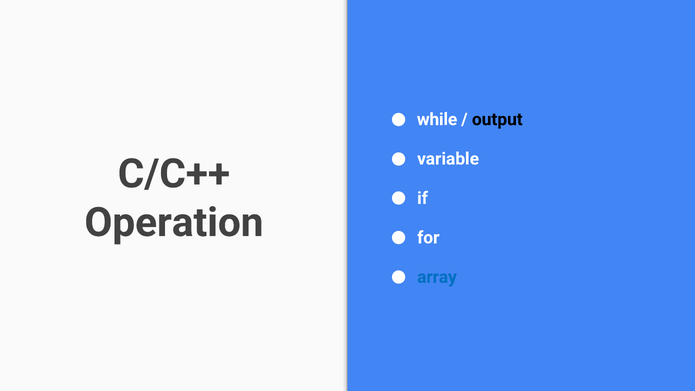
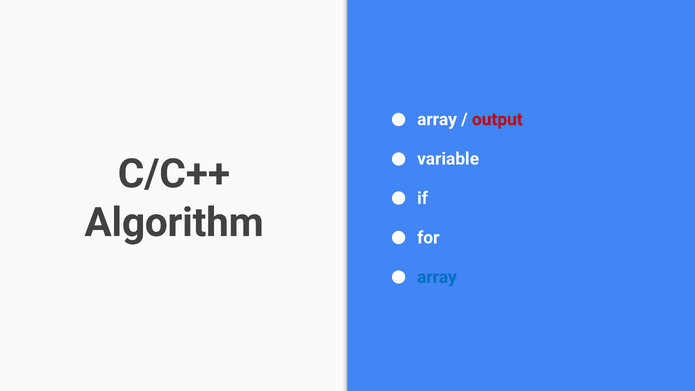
while: while -> array (437, 119)
output colour: black -> red (497, 119)
Operation: Operation -> Algorithm (174, 223)
